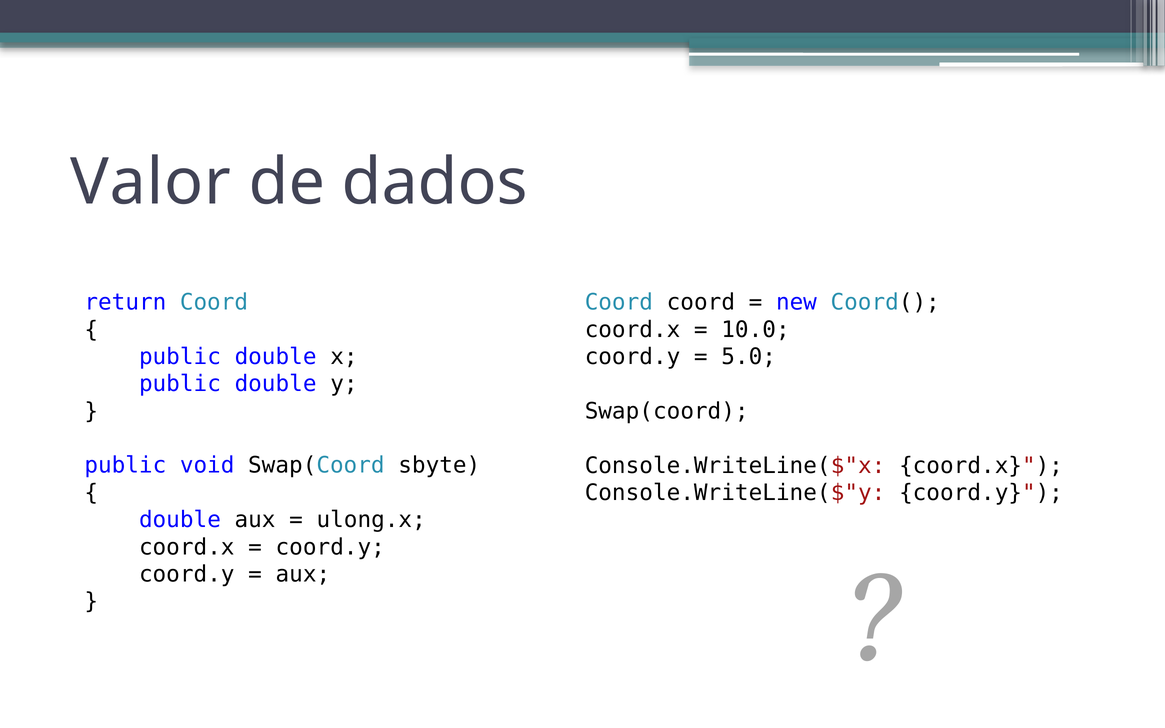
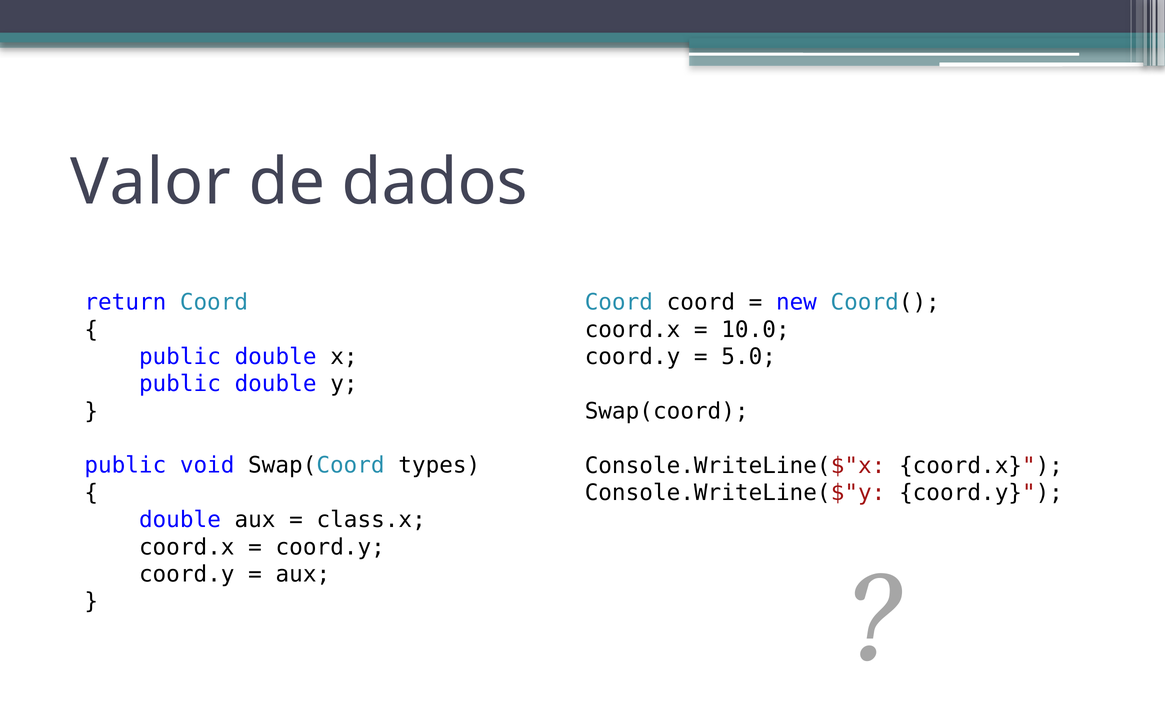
sbyte: sbyte -> types (439, 466)
ulong.x: ulong.x -> class.x (371, 520)
